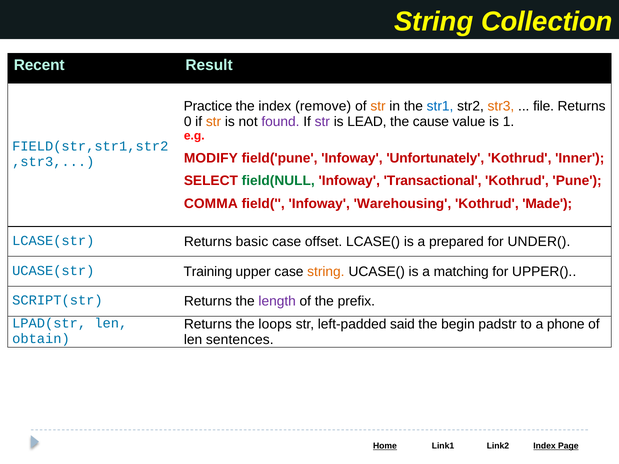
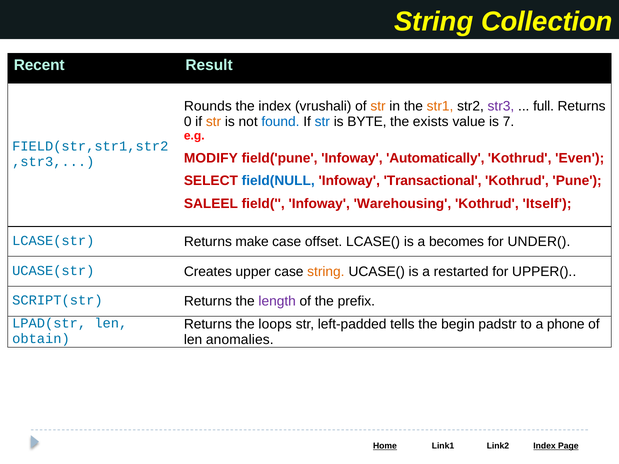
Practice: Practice -> Rounds (208, 106)
remove: remove -> vrushali (323, 106)
str1 colour: blue -> orange (440, 106)
str3 colour: orange -> purple (501, 106)
file: file -> full (544, 106)
found colour: purple -> blue (280, 122)
str colour: purple -> blue (322, 122)
LEAD: LEAD -> BYTE (367, 122)
cause: cause -> exists (431, 122)
1: 1 -> 7 (508, 122)
Unfortunately: Unfortunately -> Automatically (435, 158)
Inner: Inner -> Even (580, 158)
field(NULL colour: green -> blue (278, 181)
COMMA: COMMA -> SALEEL (211, 204)
Made: Made -> Itself (547, 204)
basic: basic -> make (252, 242)
prepared: prepared -> becomes (457, 242)
Training: Training -> Creates (208, 272)
matching: matching -> restarted (461, 272)
said: said -> tells (402, 325)
sentences: sentences -> anomalies (240, 340)
